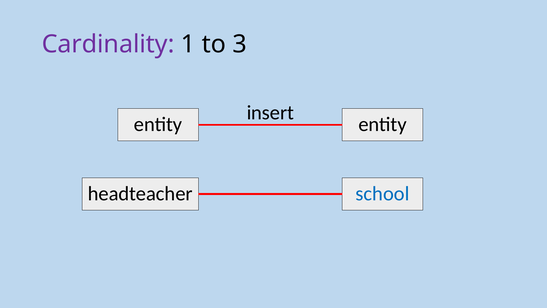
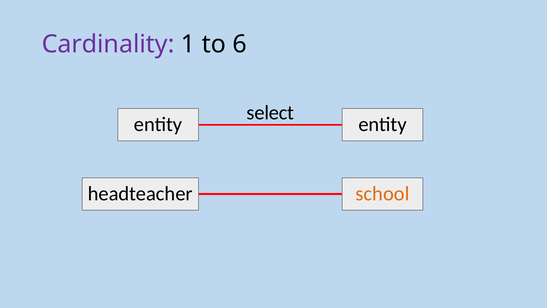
3: 3 -> 6 (240, 44)
insert: insert -> select (270, 113)
school colour: blue -> orange (383, 193)
